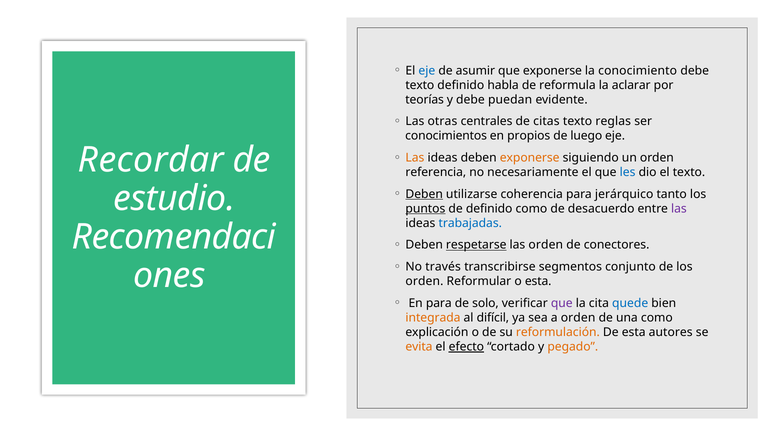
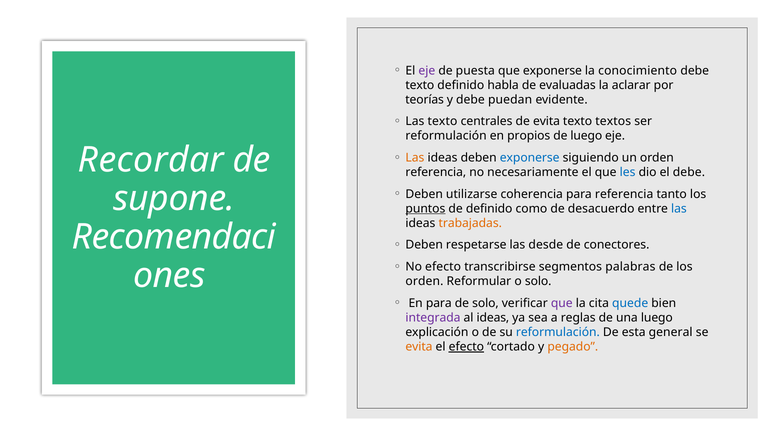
eje colour: blue -> purple (427, 71)
asumir: asumir -> puesta (475, 71)
reformula: reformula -> evaluadas (567, 85)
Las otras: otras -> texto (442, 122)
de citas: citas -> evita (546, 122)
reglas: reglas -> textos (613, 122)
conocimientos: conocimientos -> reformulación (446, 136)
exponerse colour: orange -> blue (530, 158)
el texto: texto -> debe (689, 172)
Deben underline: present -> none (424, 194)
para jerárquico: jerárquico -> referencia (624, 194)
estudio: estudio -> supone (174, 199)
las colour: purple -> blue (679, 209)
trabajadas colour: blue -> orange (470, 223)
respetarse underline: present -> none (476, 245)
las orden: orden -> desde (546, 245)
No través: través -> efecto (443, 267)
conjunto: conjunto -> palabras (630, 267)
o esta: esta -> solo (538, 282)
integrada colour: orange -> purple (433, 318)
al difícil: difícil -> ideas (493, 318)
a orden: orden -> reglas (578, 318)
una como: como -> luego (657, 318)
reformulación colour: orange -> blue (558, 333)
autores: autores -> general (671, 333)
